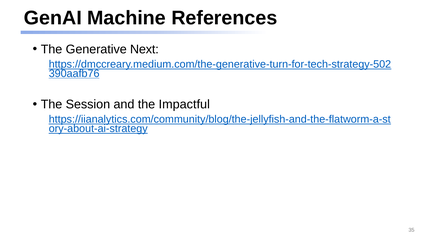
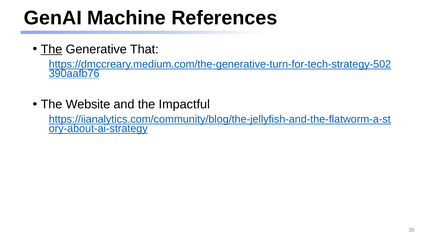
The underline: none -> present (52, 49)
Next: Next -> That (144, 49)
Session: Session -> Website (88, 104)
